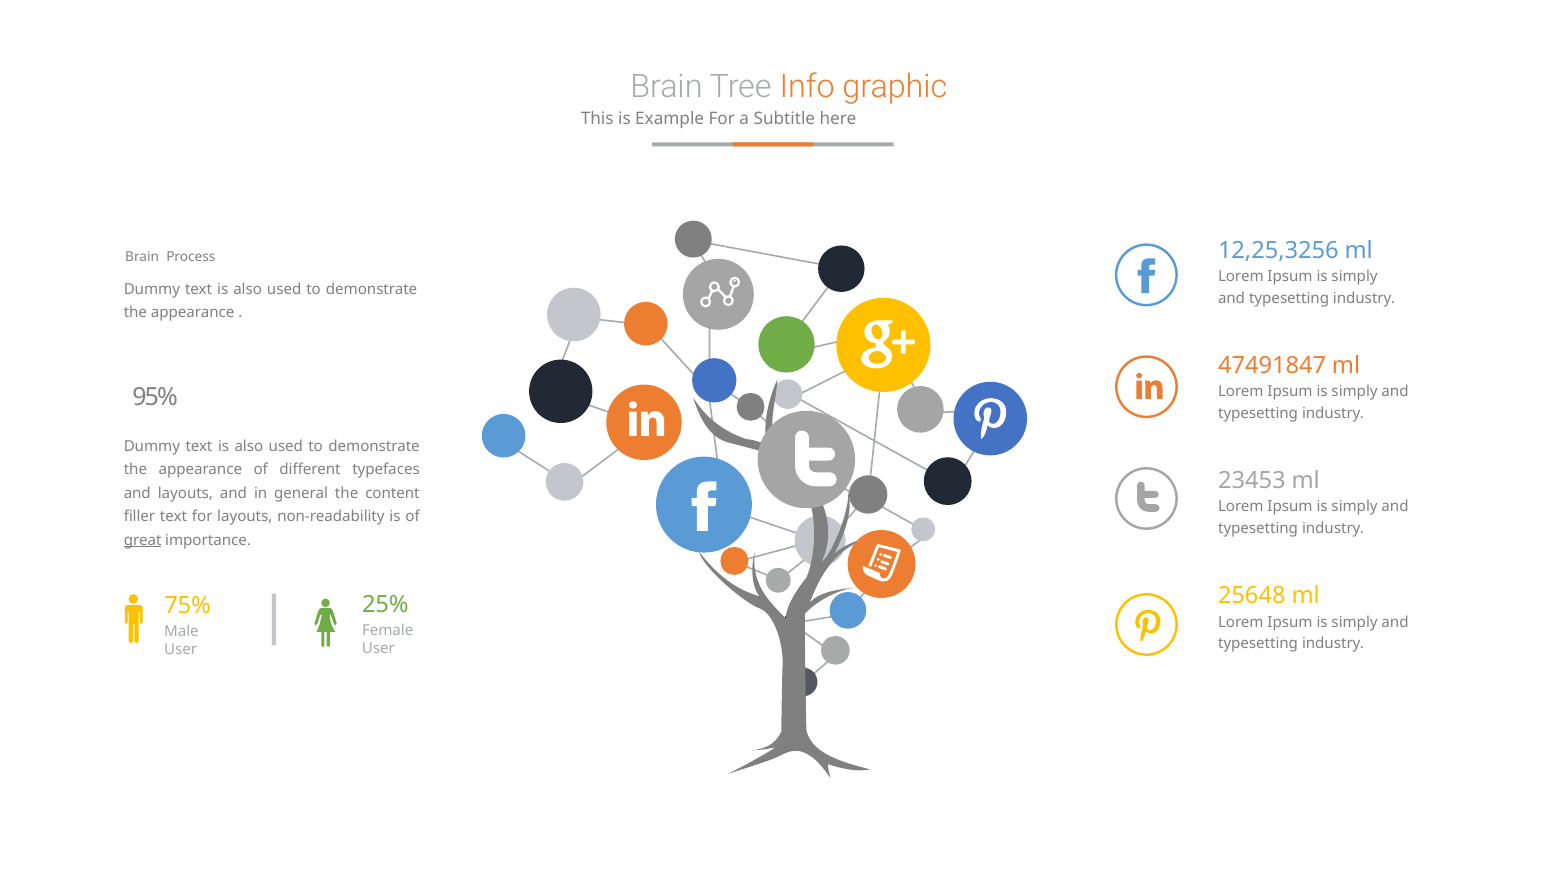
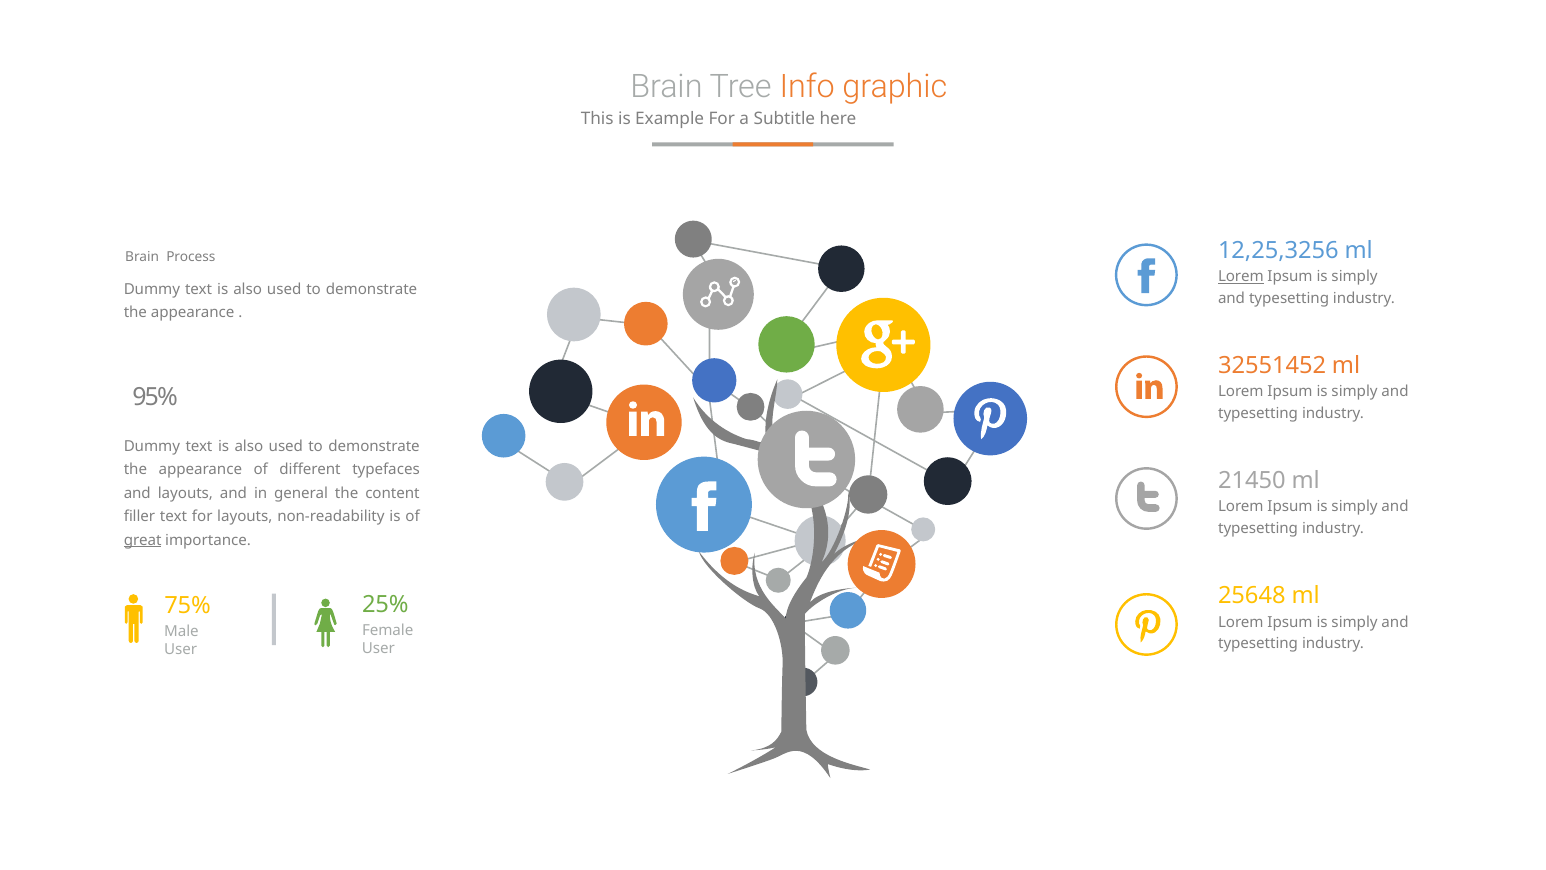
Lorem underline: none -> present (1241, 276)
47491847: 47491847 -> 32551452 (1272, 365)
23453: 23453 -> 21450 (1252, 480)
